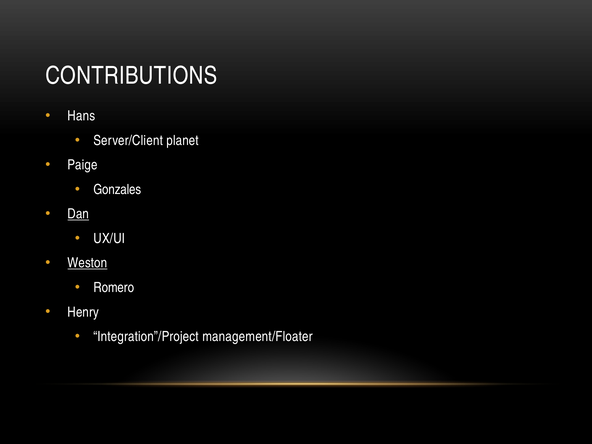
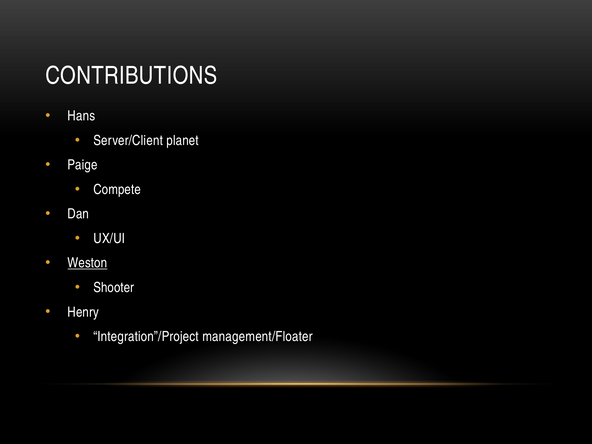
Gonzales: Gonzales -> Compete (117, 189)
Dan underline: present -> none (78, 214)
Romero: Romero -> Shooter (114, 288)
